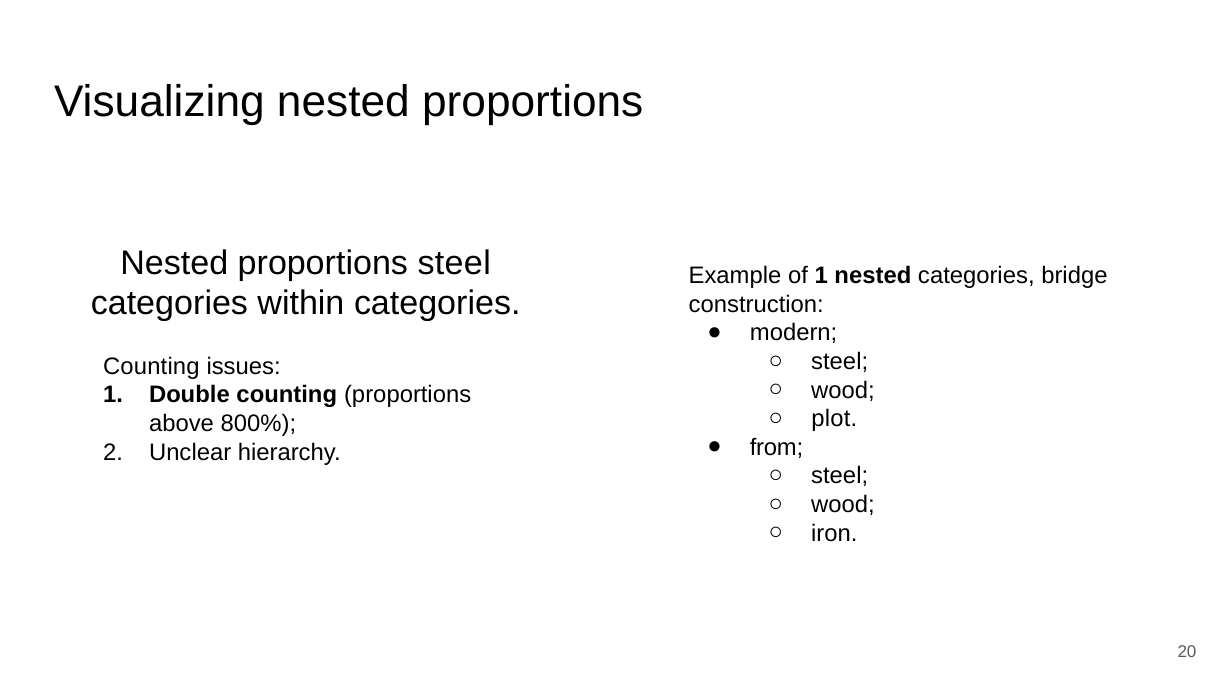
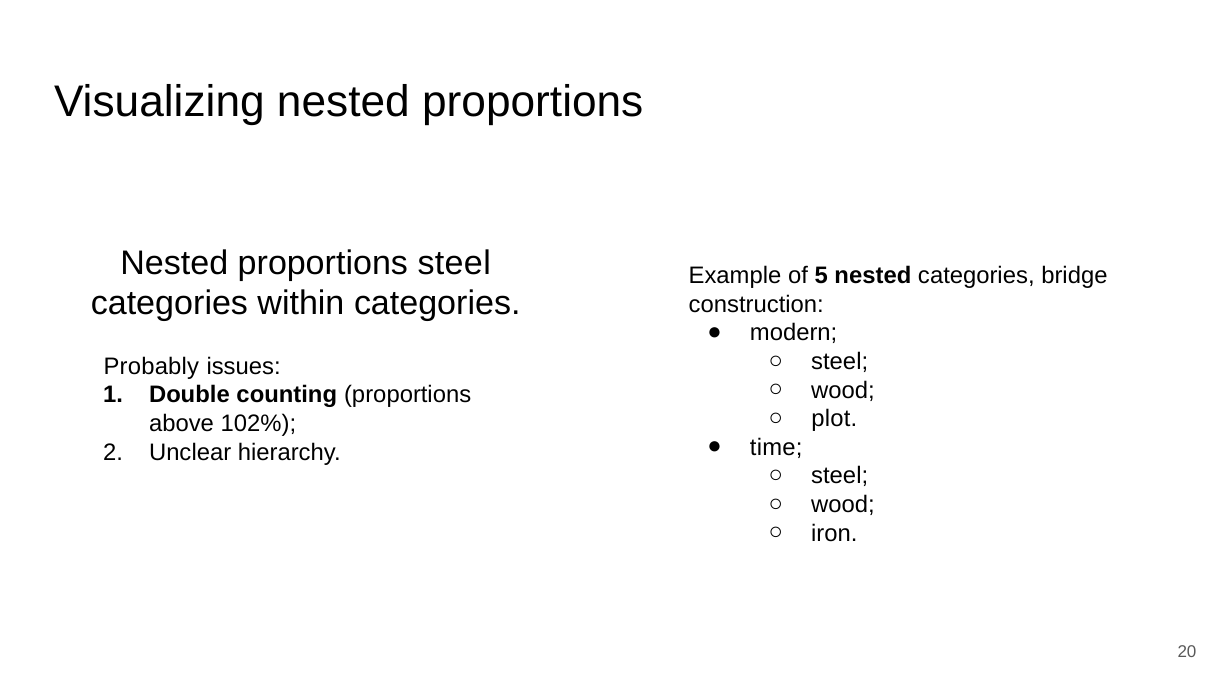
of 1: 1 -> 5 (821, 276)
Counting: Counting -> Probably (151, 367)
800%: 800% -> 102% (258, 424)
from: from -> time (776, 447)
